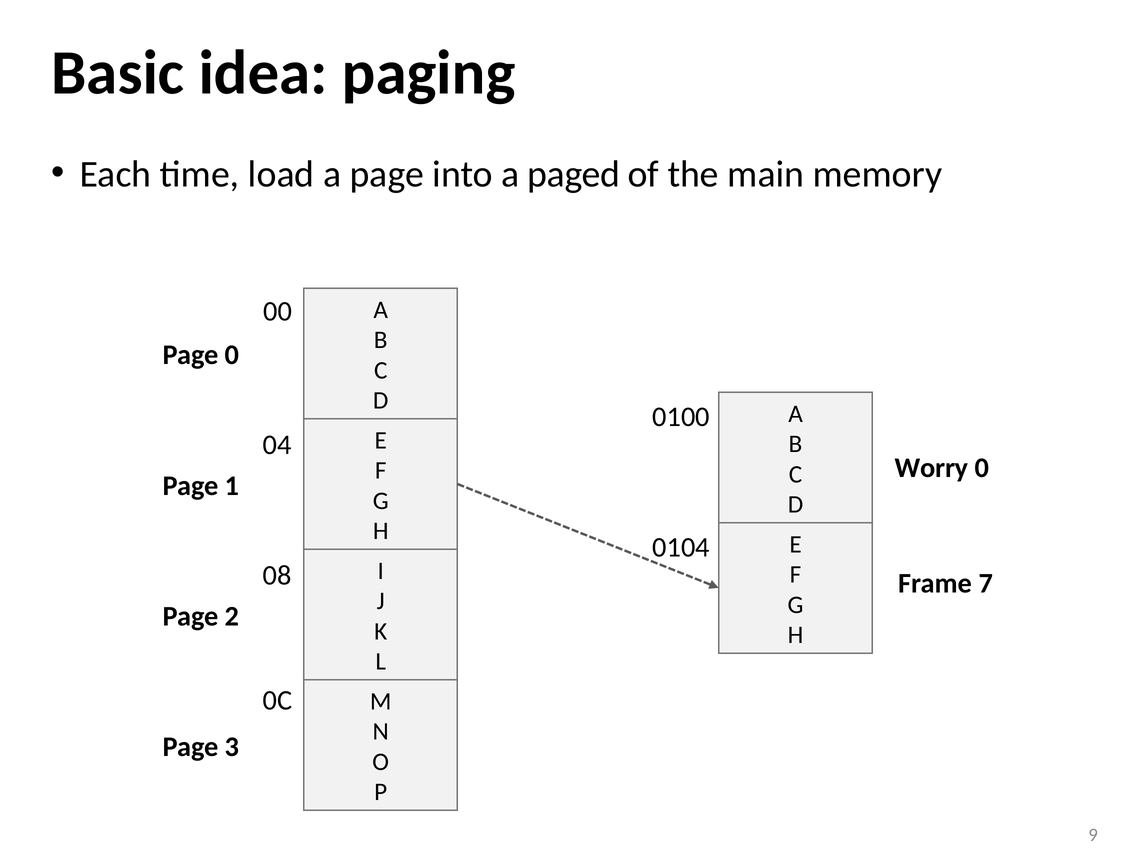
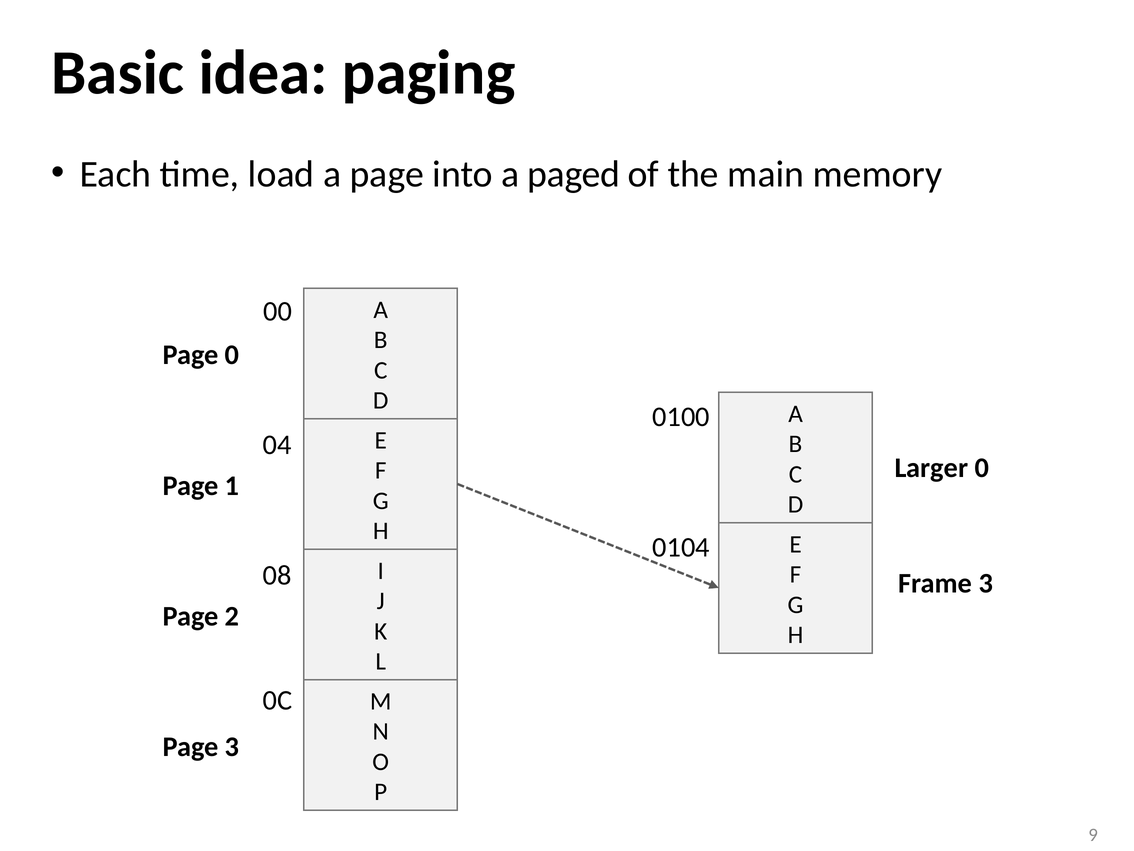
Worry: Worry -> Larger (931, 467)
Frame 7: 7 -> 3 (986, 583)
